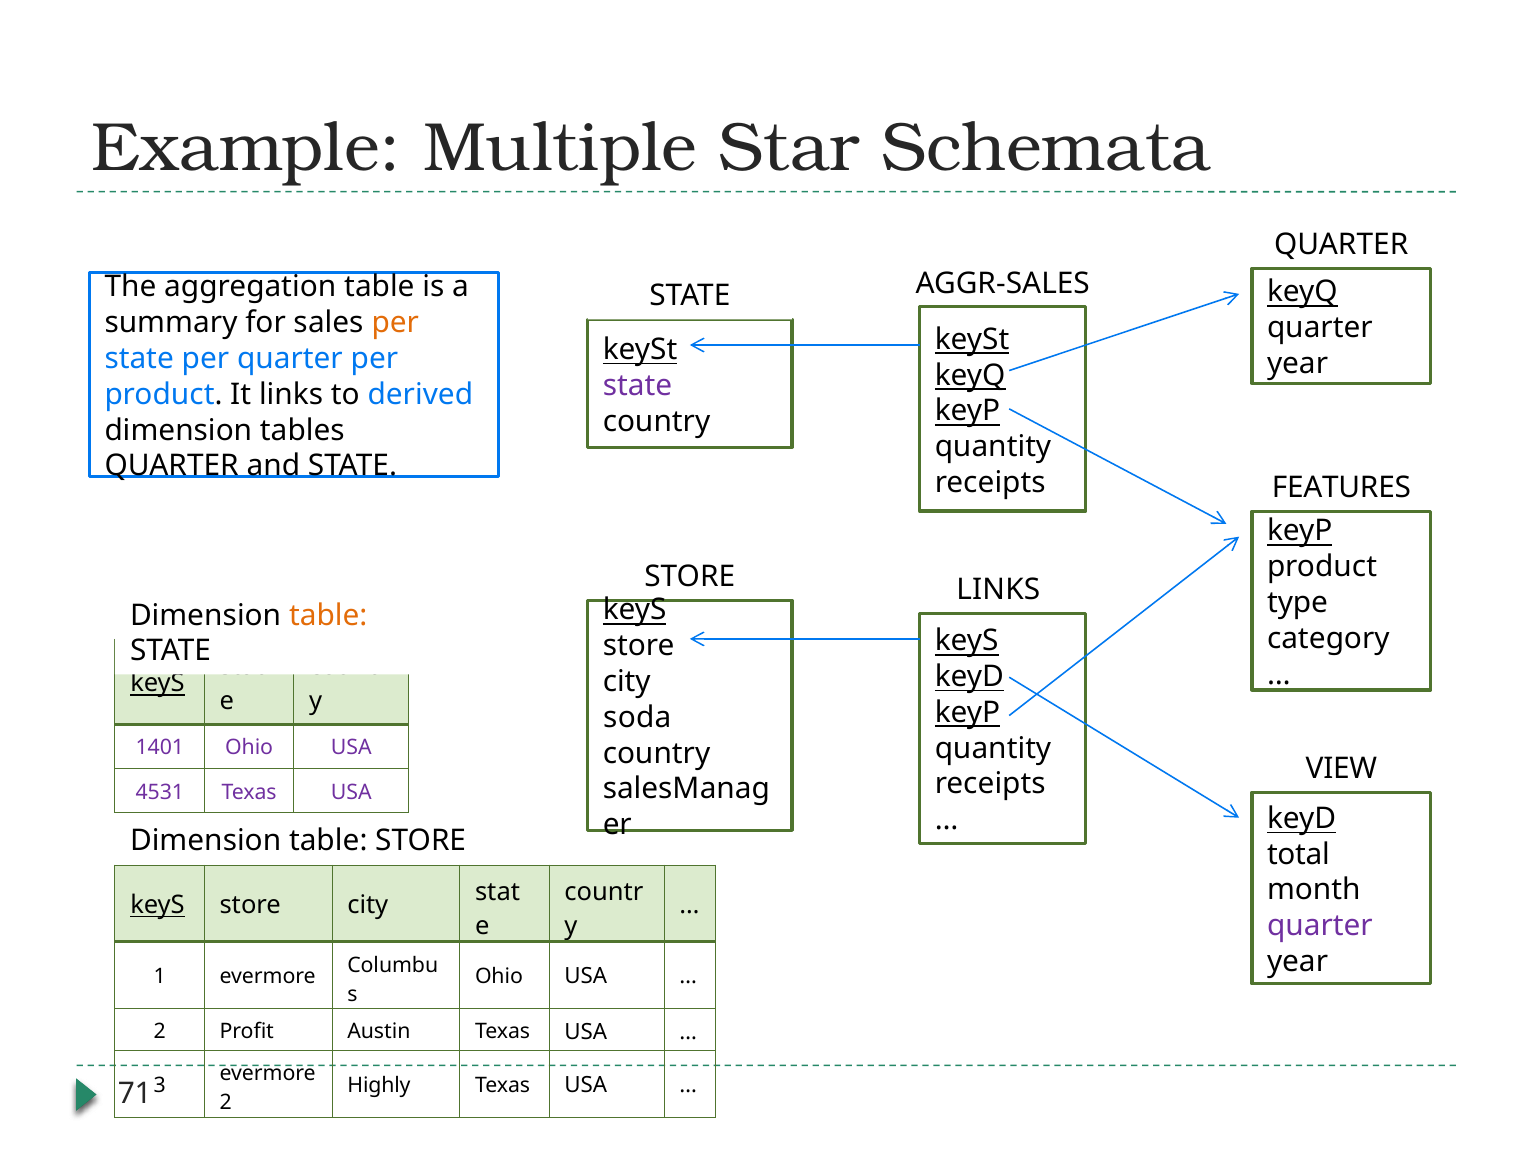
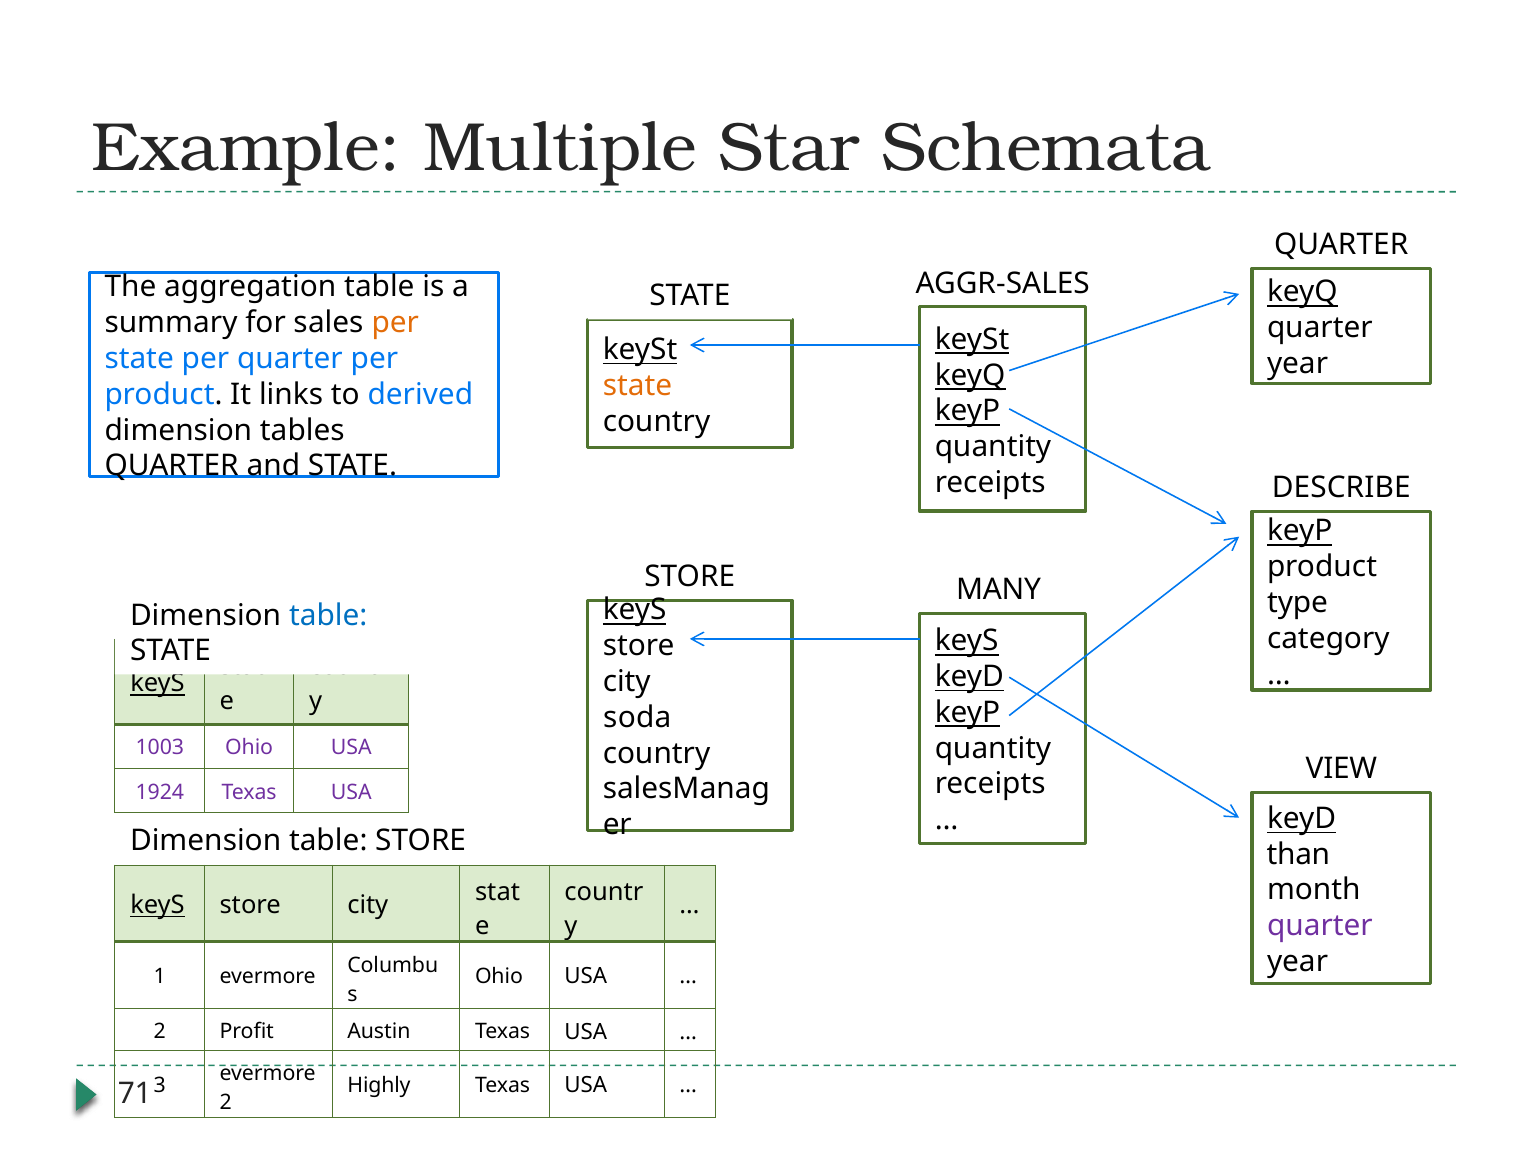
state colour: purple -> orange (637, 385)
FEATURES: FEATURES -> DESCRIBE (1341, 488)
LINKS: LINKS -> MANY (999, 590)
table colour: orange -> blue (328, 615)
1401: 1401 -> 1003 (160, 748)
4531: 4531 -> 1924 (160, 792)
total: total -> than (1298, 854)
